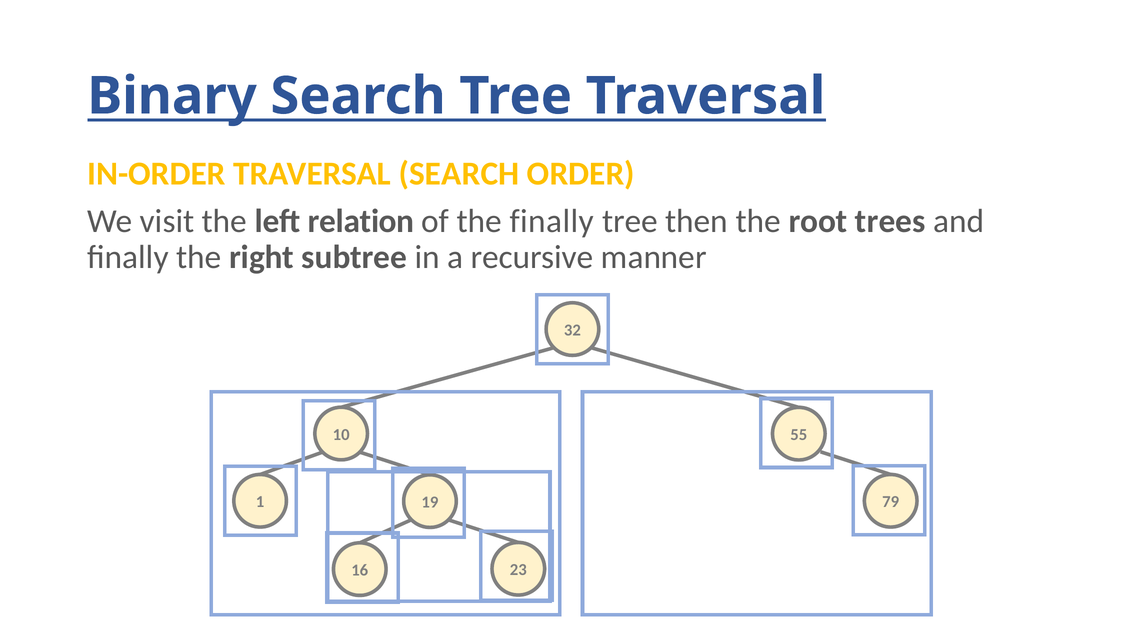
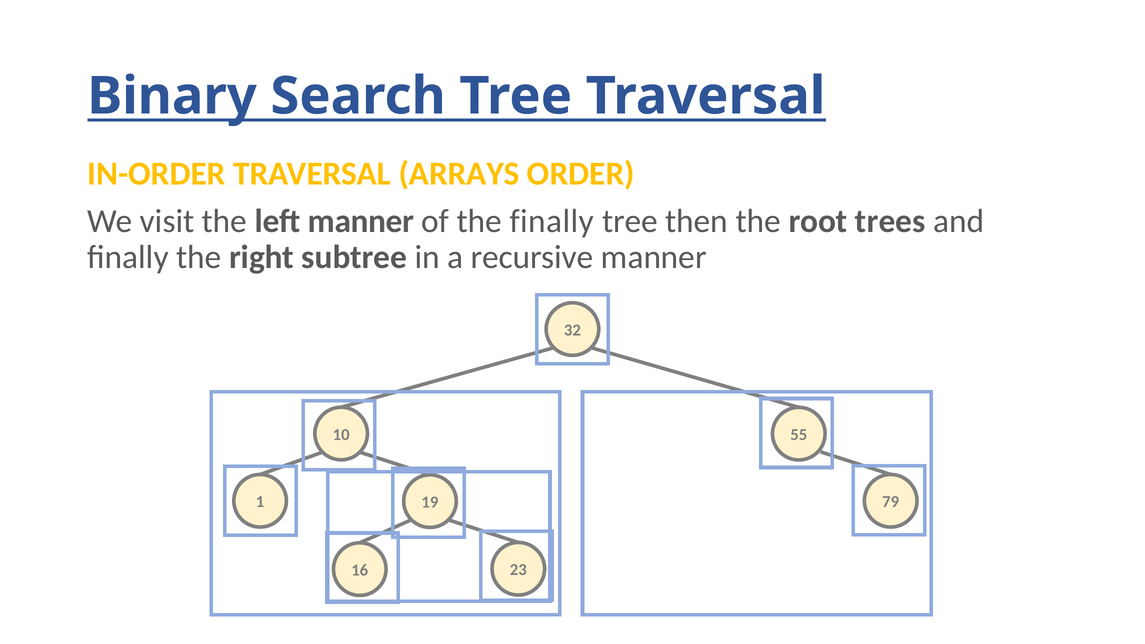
TRAVERSAL SEARCH: SEARCH -> ARRAYS (459, 174)
left relation: relation -> manner (361, 221)
